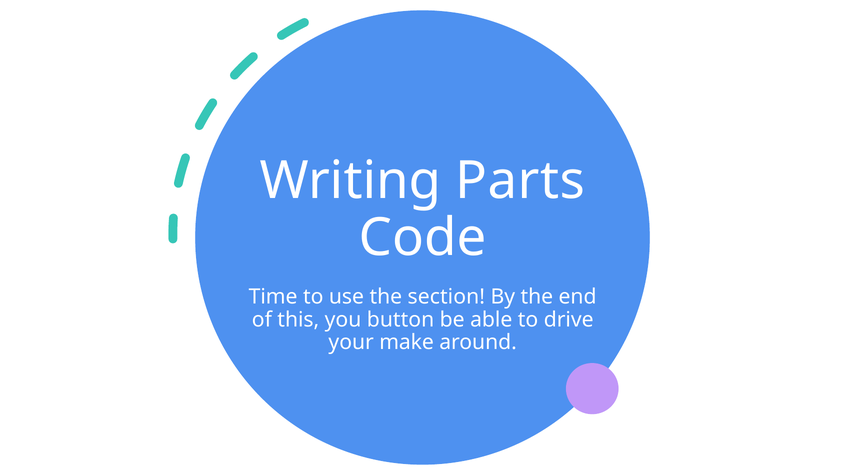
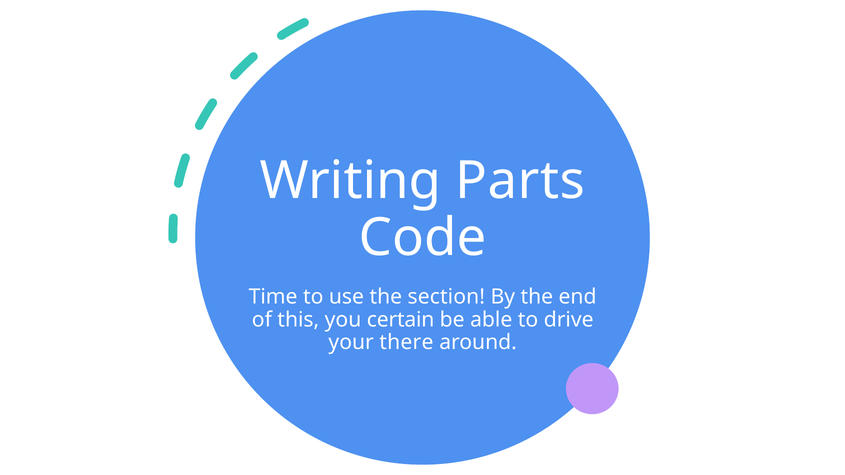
button: button -> certain (401, 320)
make: make -> there (406, 343)
